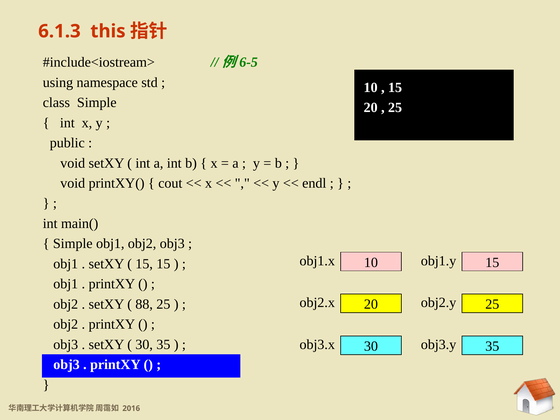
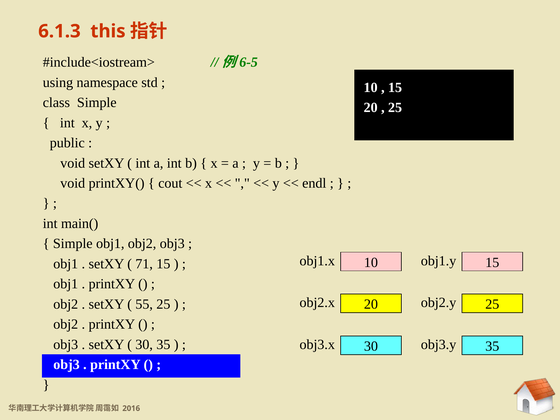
15: 15 -> 71 (144, 264)
88: 88 -> 55 (144, 304)
